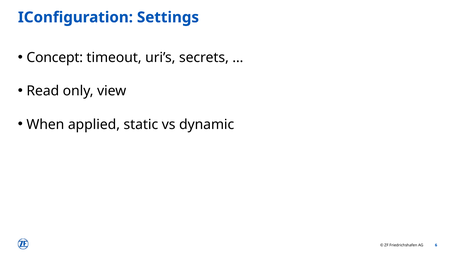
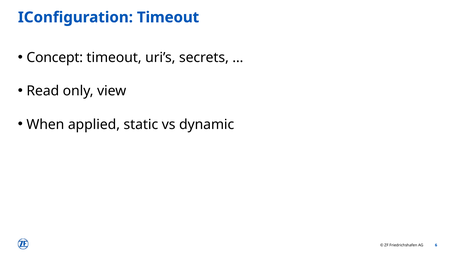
IConfiguration Settings: Settings -> Timeout (168, 17)
